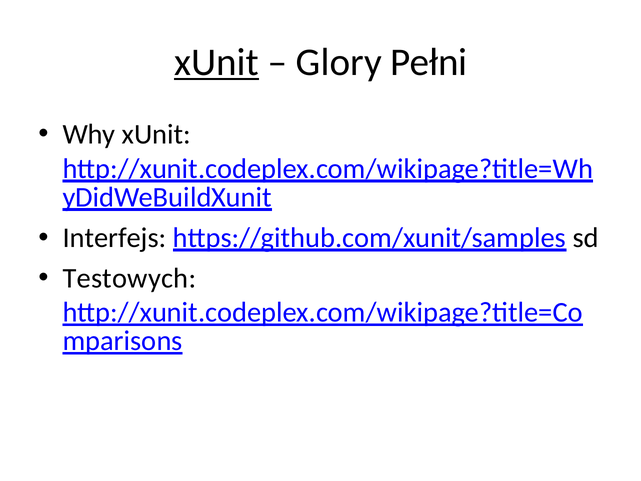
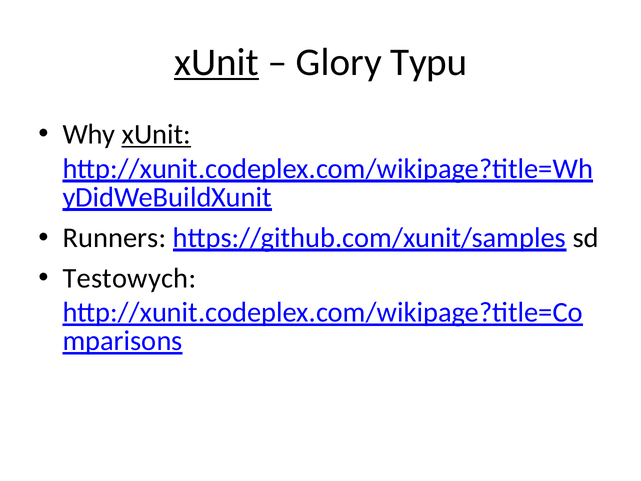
Pełni: Pełni -> Typu (429, 62)
xUnit underline: none -> present (156, 134)
Interfejs: Interfejs -> Runners (114, 238)
